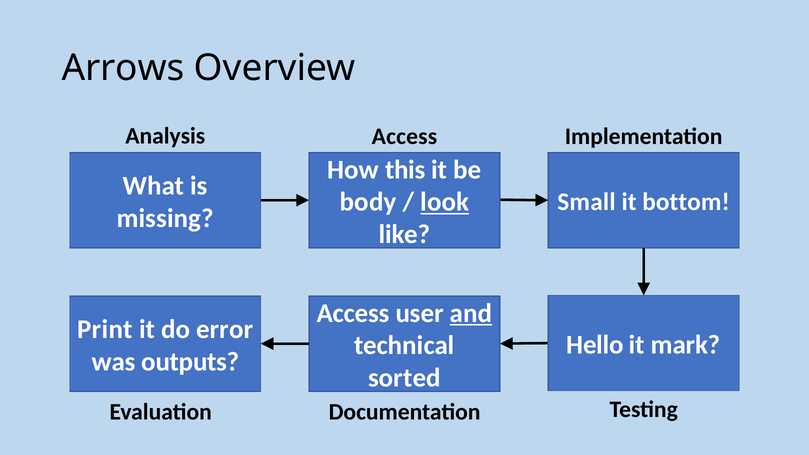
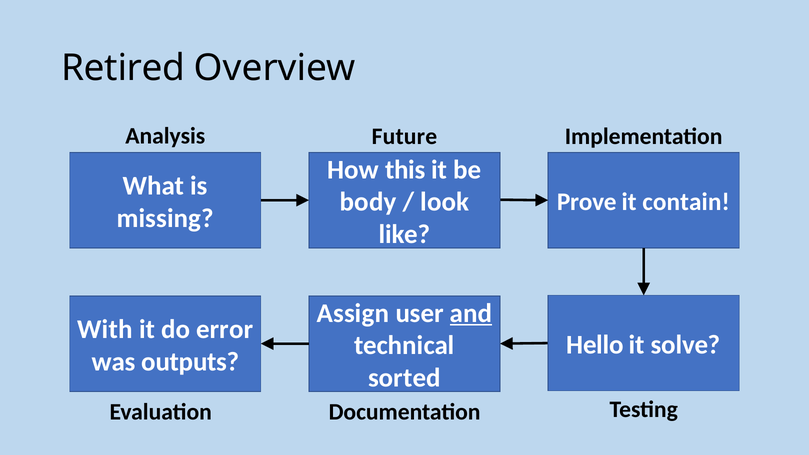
Arrows: Arrows -> Retired (123, 68)
Access: Access -> Future (404, 137)
look underline: present -> none (445, 202)
Small: Small -> Prove (587, 202)
bottom: bottom -> contain (686, 202)
Access: Access -> Assign (353, 313)
Print: Print -> With (105, 329)
mark: mark -> solve (686, 345)
